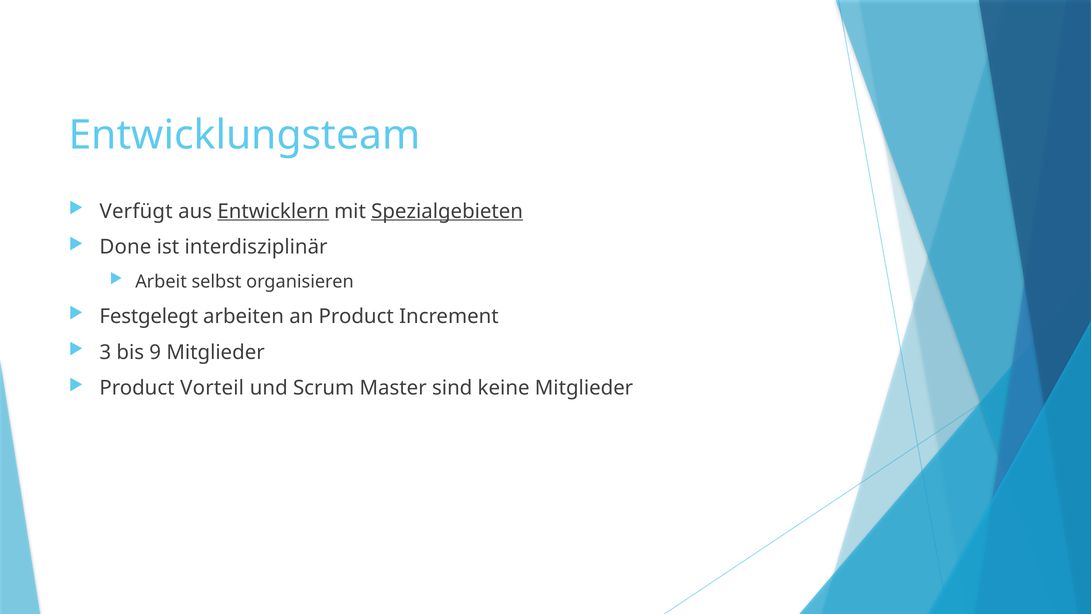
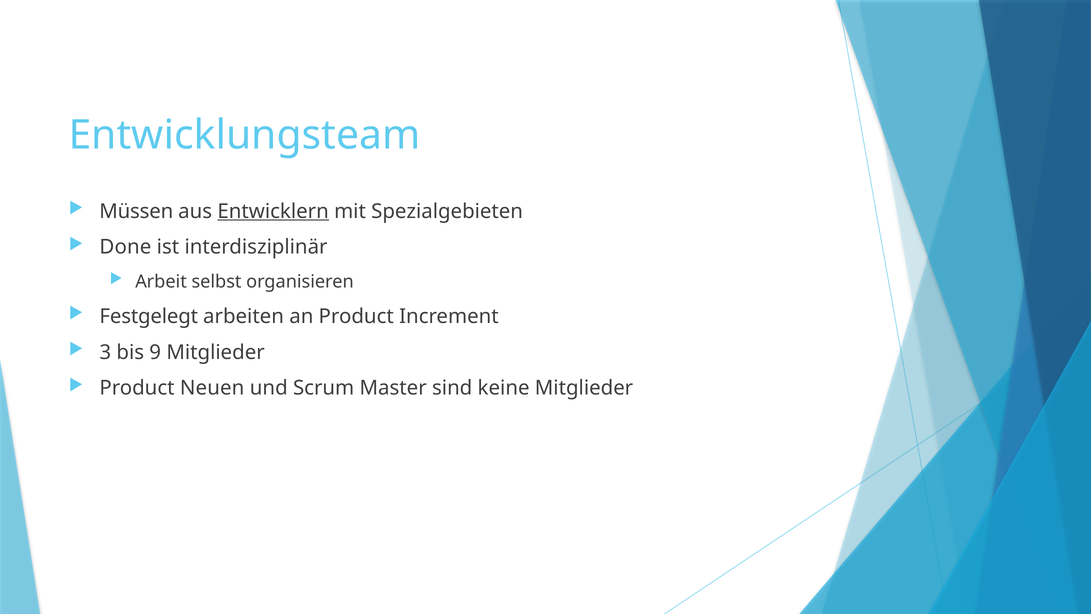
Verfügt: Verfügt -> Müssen (136, 211)
Spezialgebieten underline: present -> none (447, 211)
Vorteil: Vorteil -> Neuen (212, 388)
